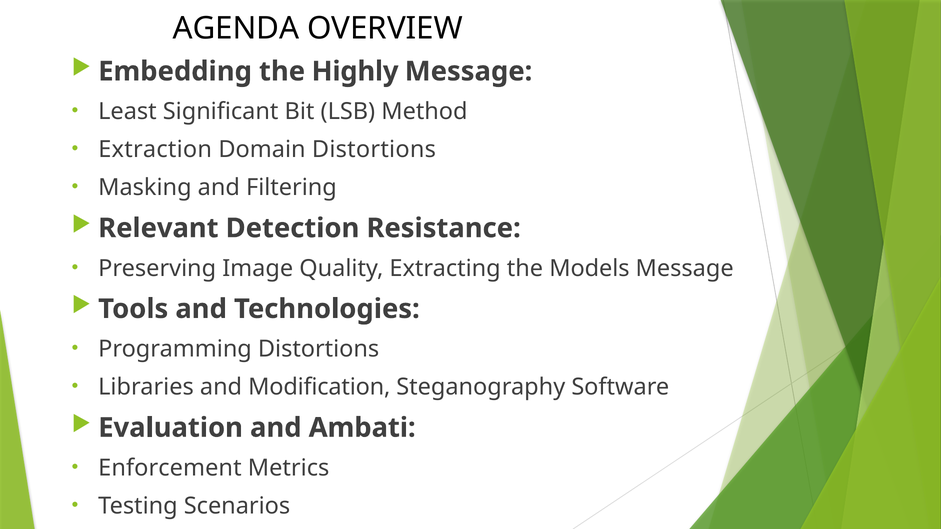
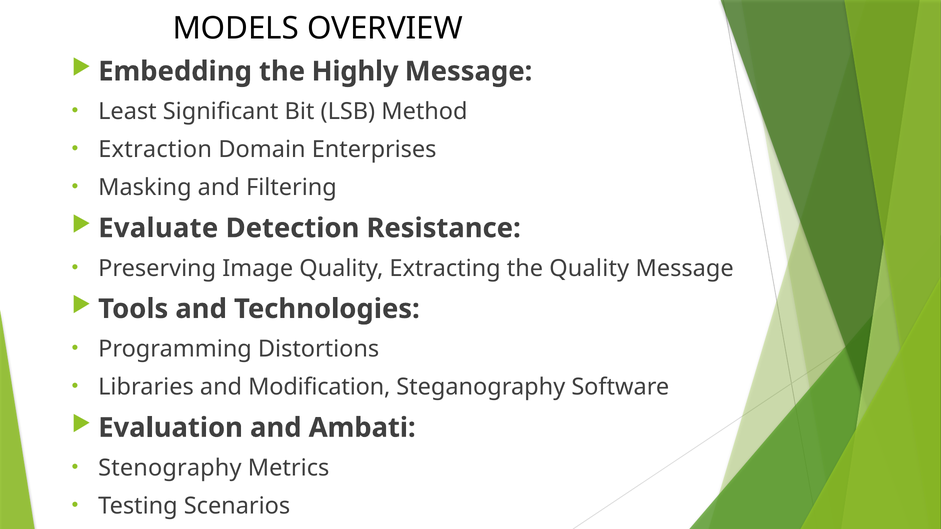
AGENDA: AGENDA -> MODELS (236, 28)
Domain Distortions: Distortions -> Enterprises (374, 150)
Relevant: Relevant -> Evaluate (158, 228)
the Models: Models -> Quality (589, 268)
Enforcement: Enforcement -> Stenography (170, 468)
